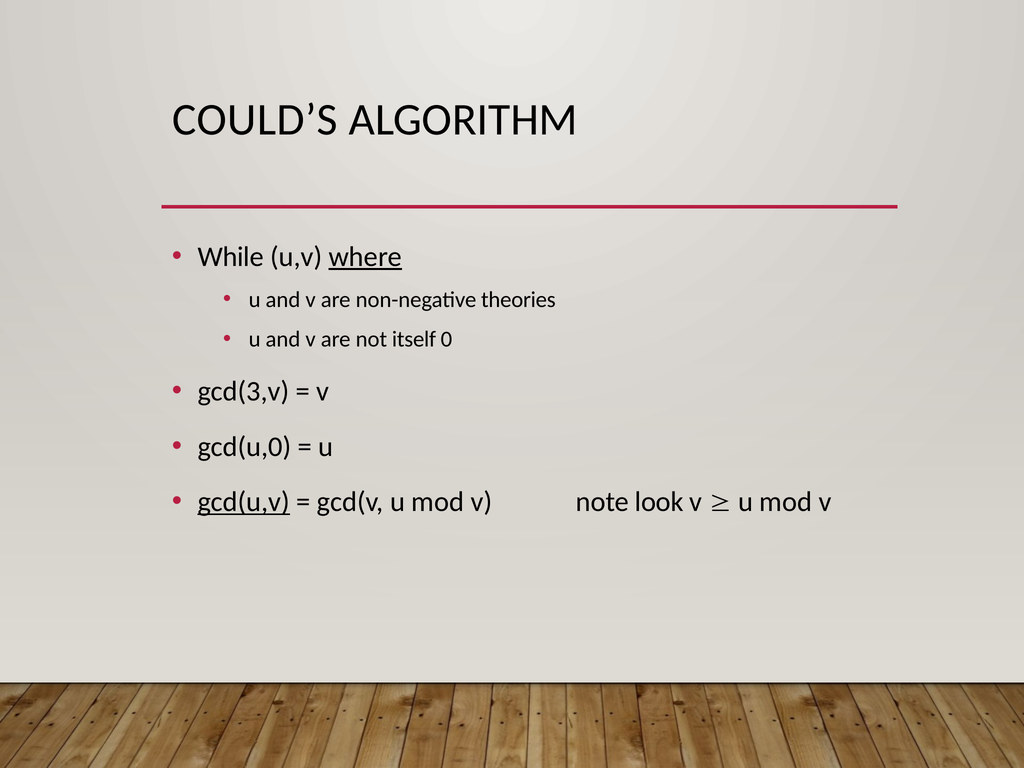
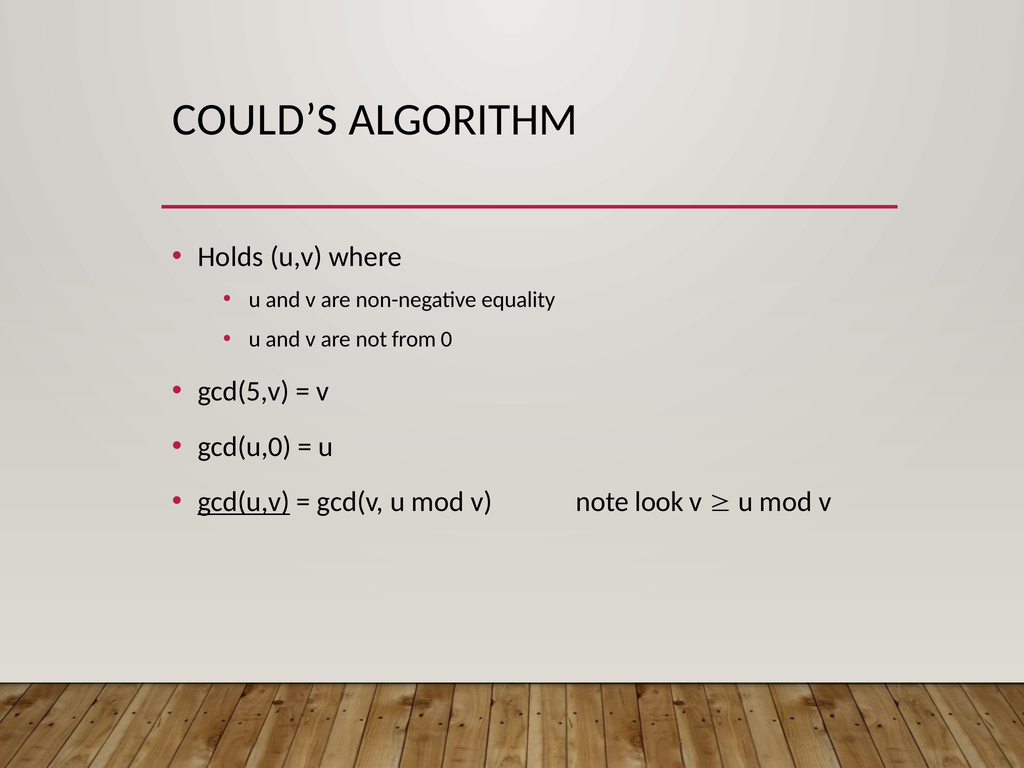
While: While -> Holds (230, 257)
where underline: present -> none (365, 257)
theories: theories -> equality (518, 300)
itself: itself -> from (414, 339)
gcd(3,v: gcd(3,v -> gcd(5,v (243, 392)
